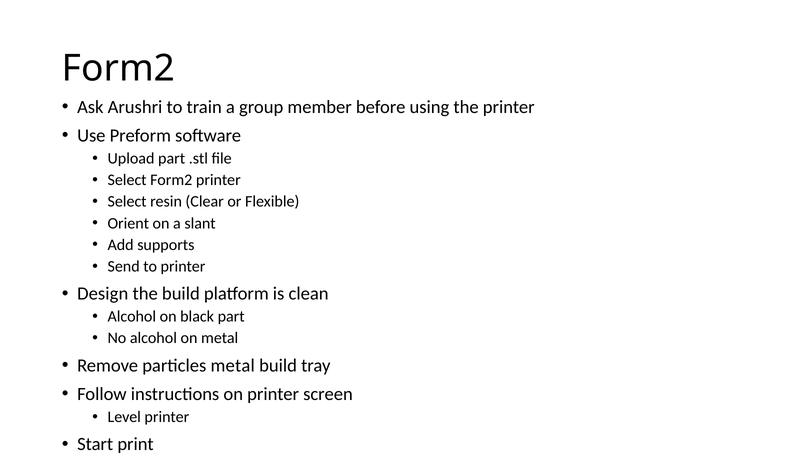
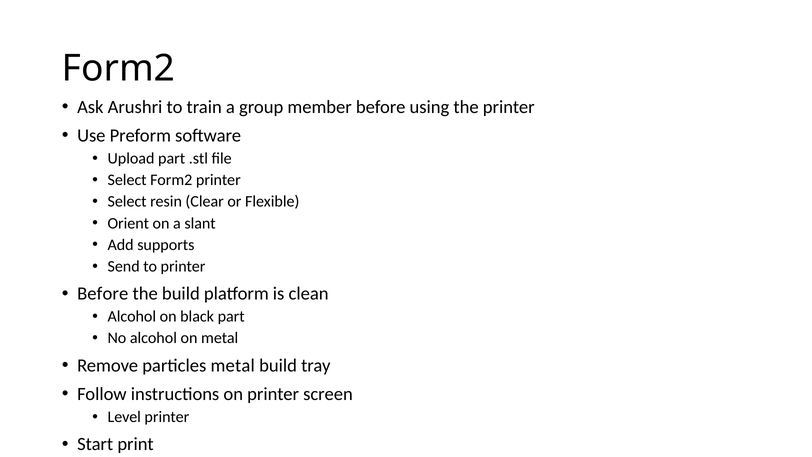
Design: Design -> Before (103, 293)
